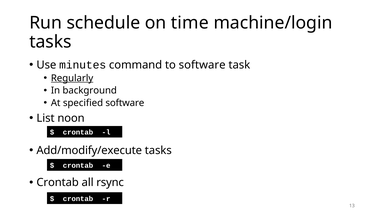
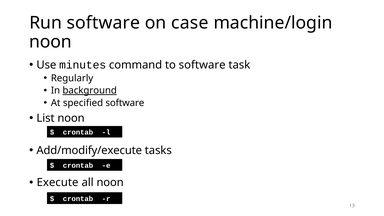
Run schedule: schedule -> software (103, 23)
time: time -> case (190, 23)
tasks: tasks -> noon (50, 42)
Regularly underline: present -> none (72, 78)
background underline: none -> present (90, 91)
Crontab: Crontab -> Execute (58, 183)
all rsync: rsync -> noon (110, 183)
